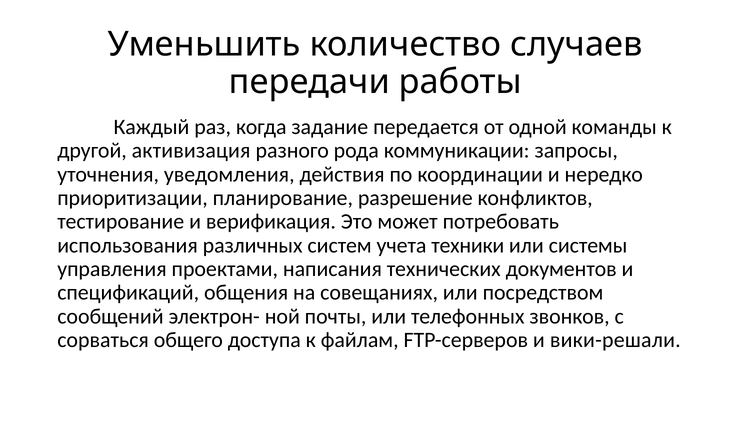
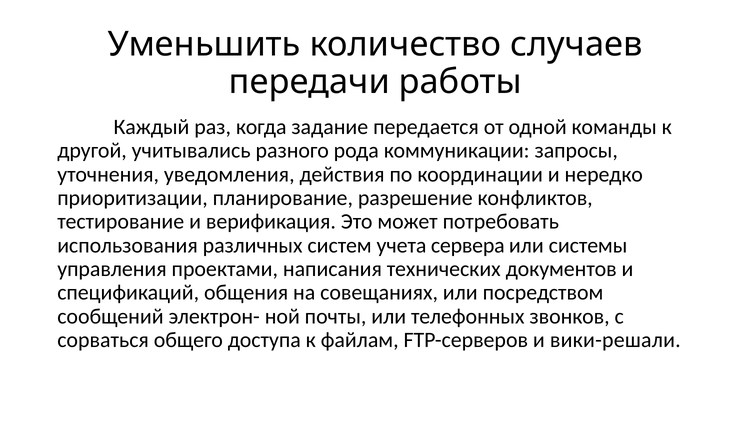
активизация: активизация -> учитывались (191, 151)
техники: техники -> сервера (468, 245)
